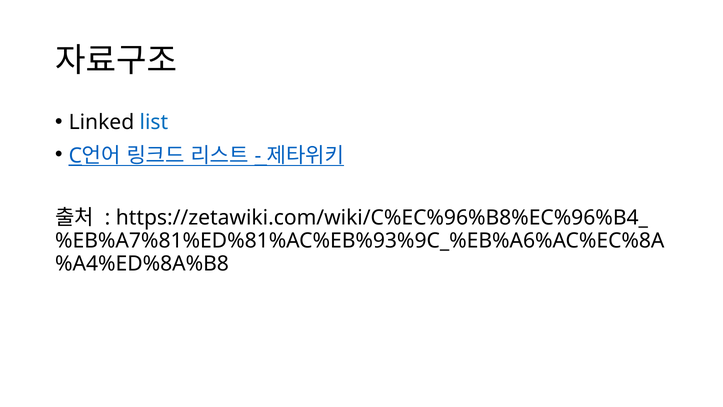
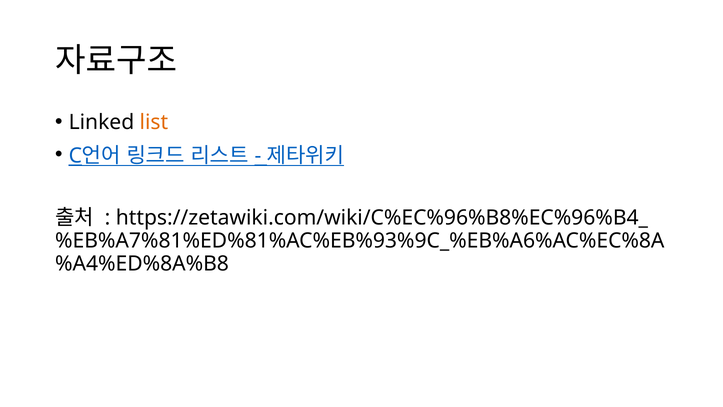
list colour: blue -> orange (154, 122)
